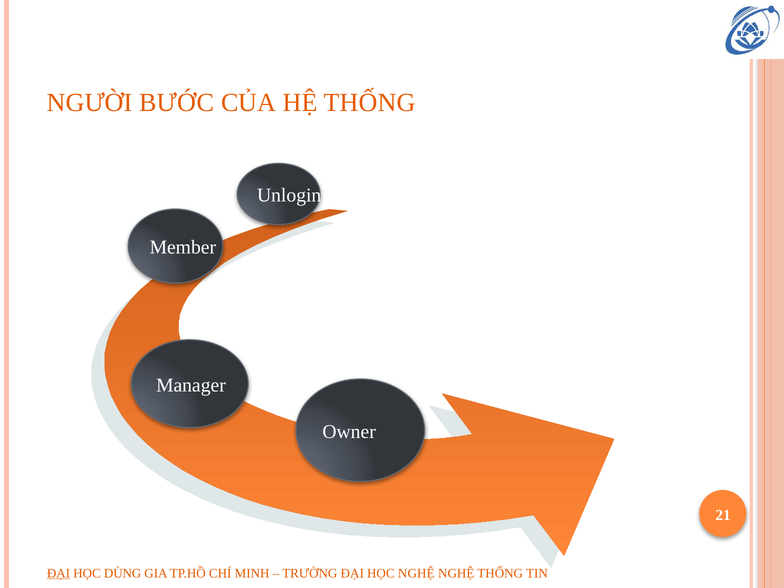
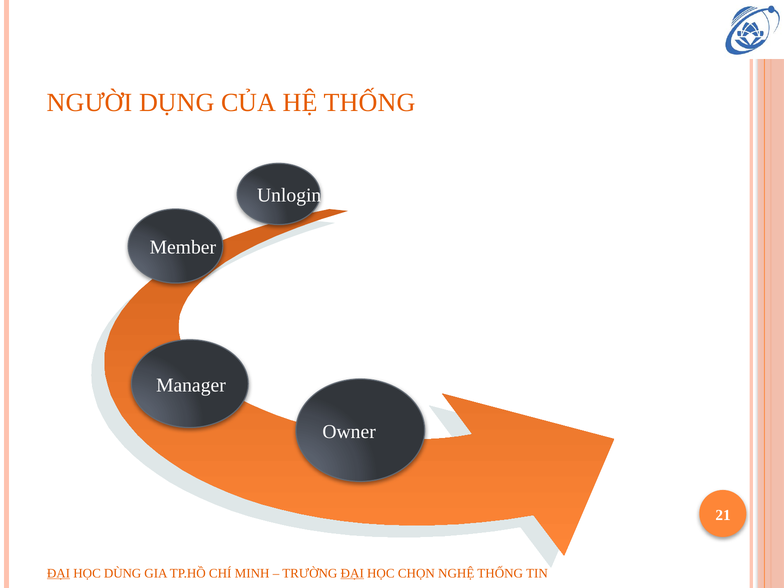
BƯỚC: BƯỚC -> DỤNG (177, 102)
ĐẠI underline: none -> present (352, 573)
HỌC NGHỆ: NGHỆ -> CHỌN (416, 573)
